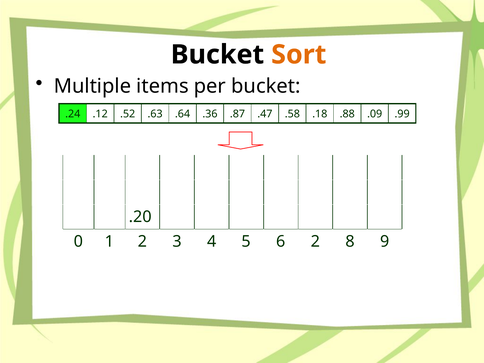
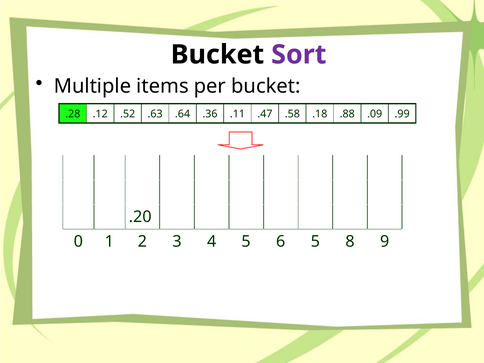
Sort colour: orange -> purple (299, 55)
.24: .24 -> .28 (73, 114)
.87: .87 -> .11 (237, 114)
6 2: 2 -> 5 (315, 242)
